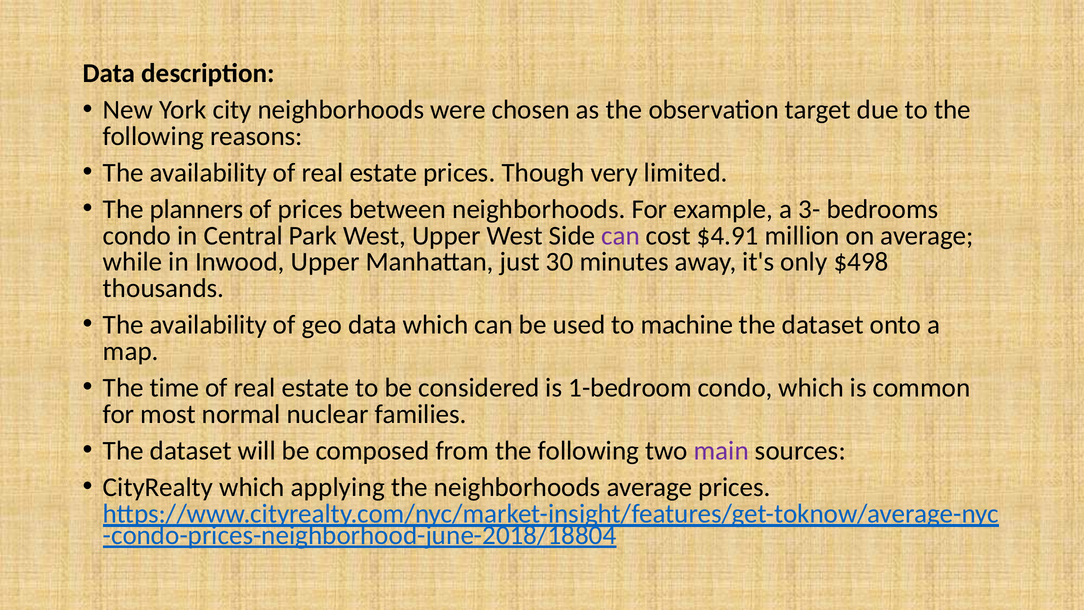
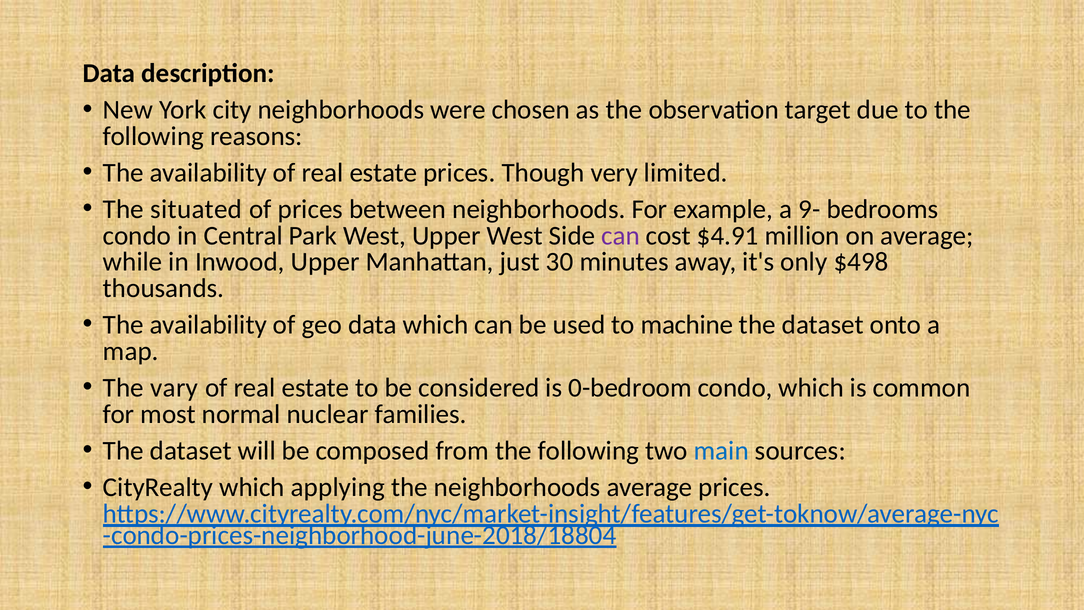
planners: planners -> situated (196, 209)
3-: 3- -> 9- (809, 209)
time: time -> vary (174, 388)
1-bedroom: 1-bedroom -> 0-bedroom (630, 388)
main colour: purple -> blue (721, 450)
